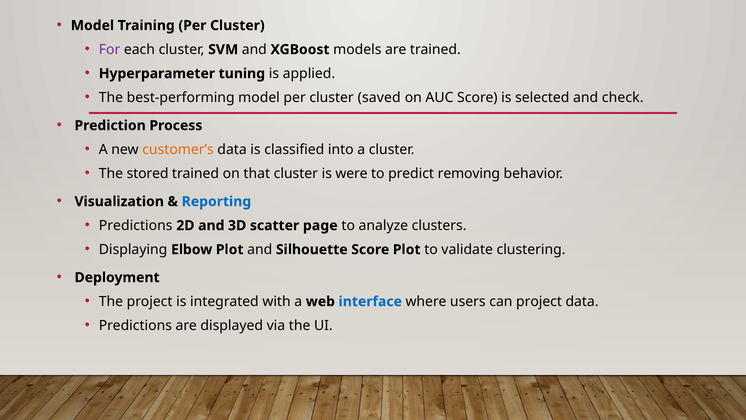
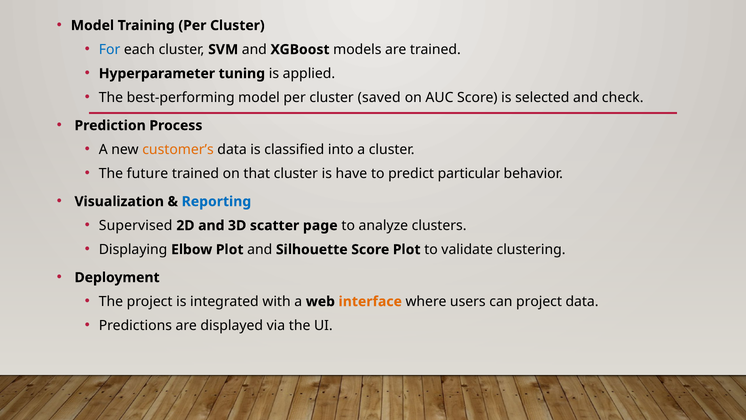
For colour: purple -> blue (110, 49)
stored: stored -> future (147, 173)
were: were -> have (351, 173)
removing: removing -> particular (469, 173)
Predictions: Predictions -> Supervised (136, 225)
interface colour: blue -> orange (370, 301)
